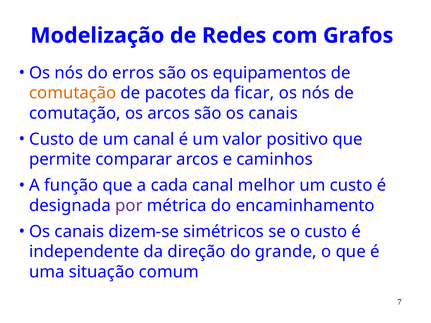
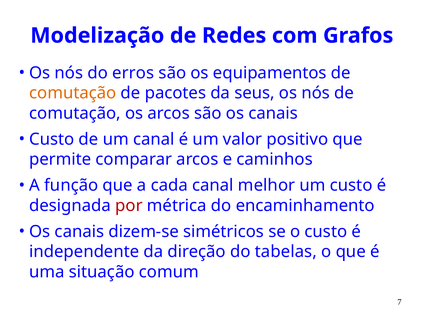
ficar: ficar -> seus (255, 93)
por colour: purple -> red (129, 206)
grande: grande -> tabelas (286, 252)
